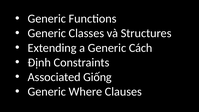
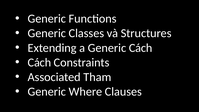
Định: Định -> Cách (39, 62)
Giống: Giống -> Tham (97, 77)
